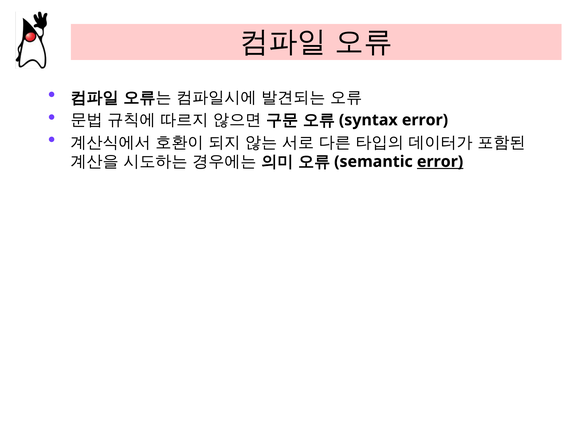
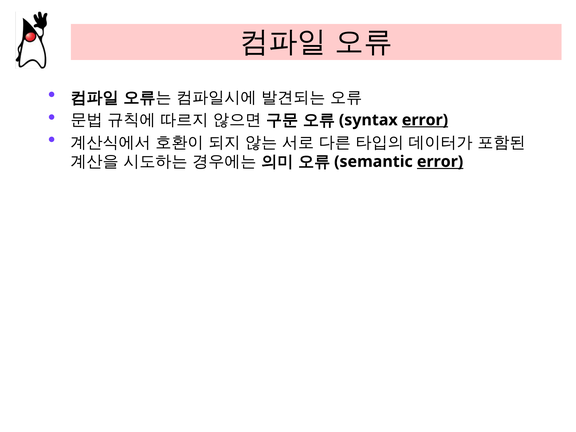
error underline: none -> present (425, 120)
